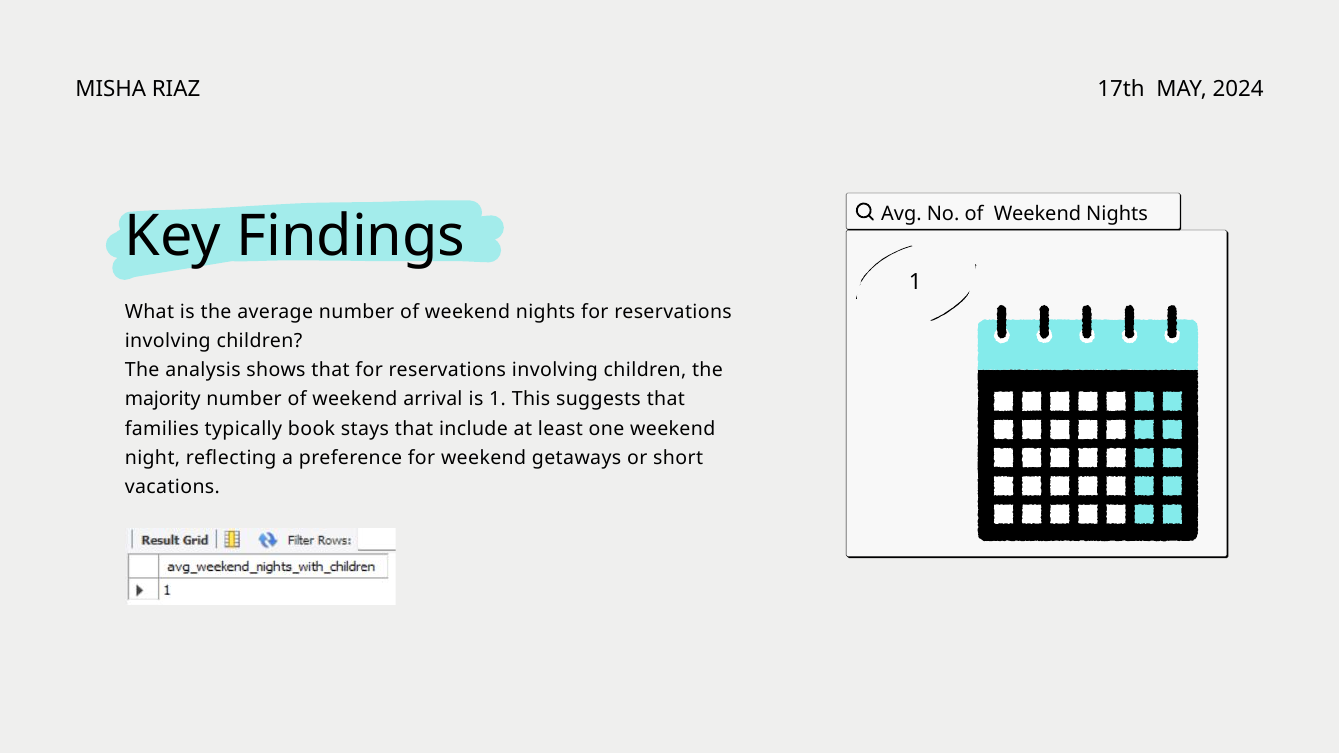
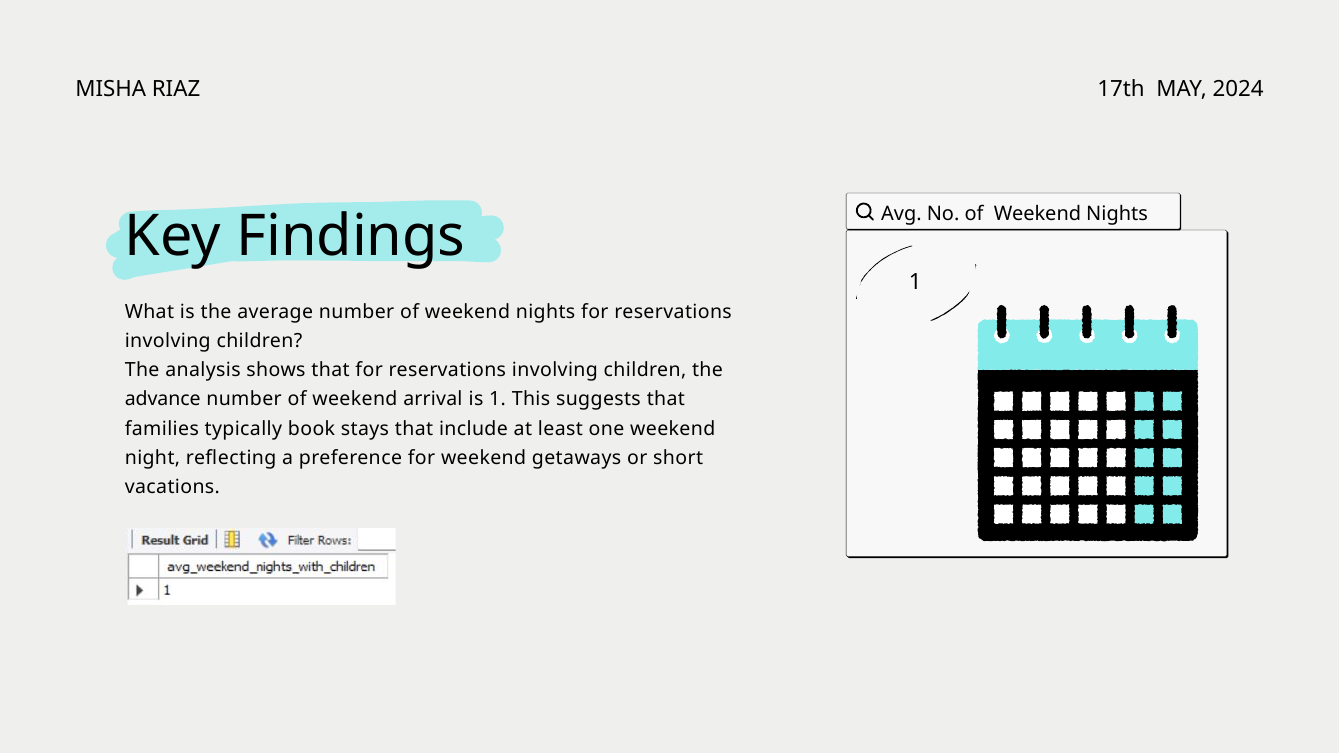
majority: majority -> advance (163, 400)
